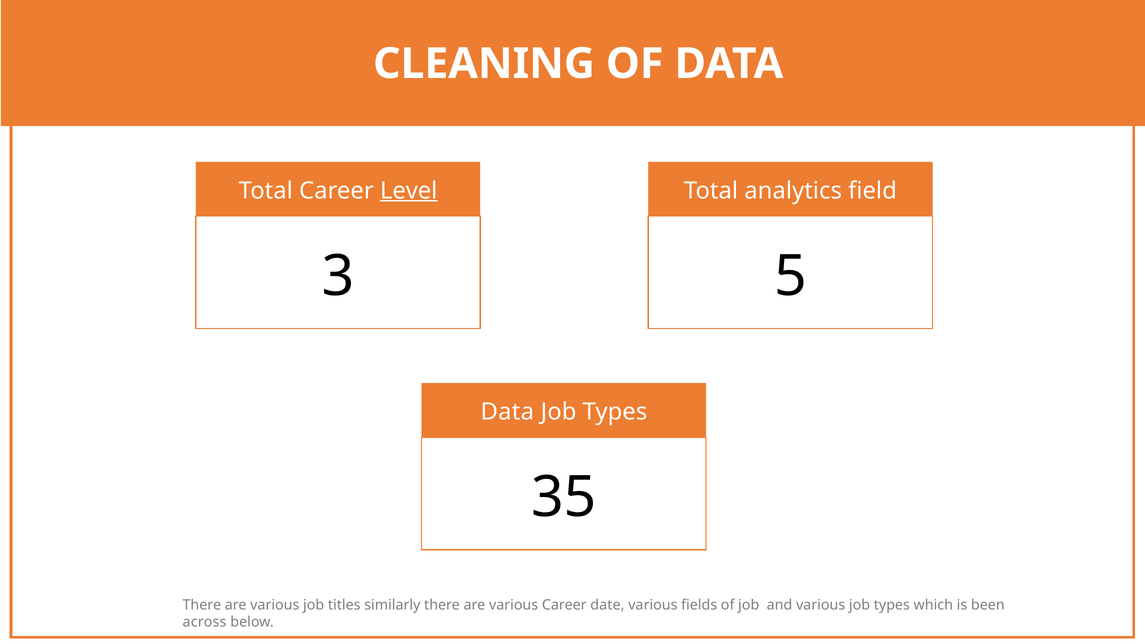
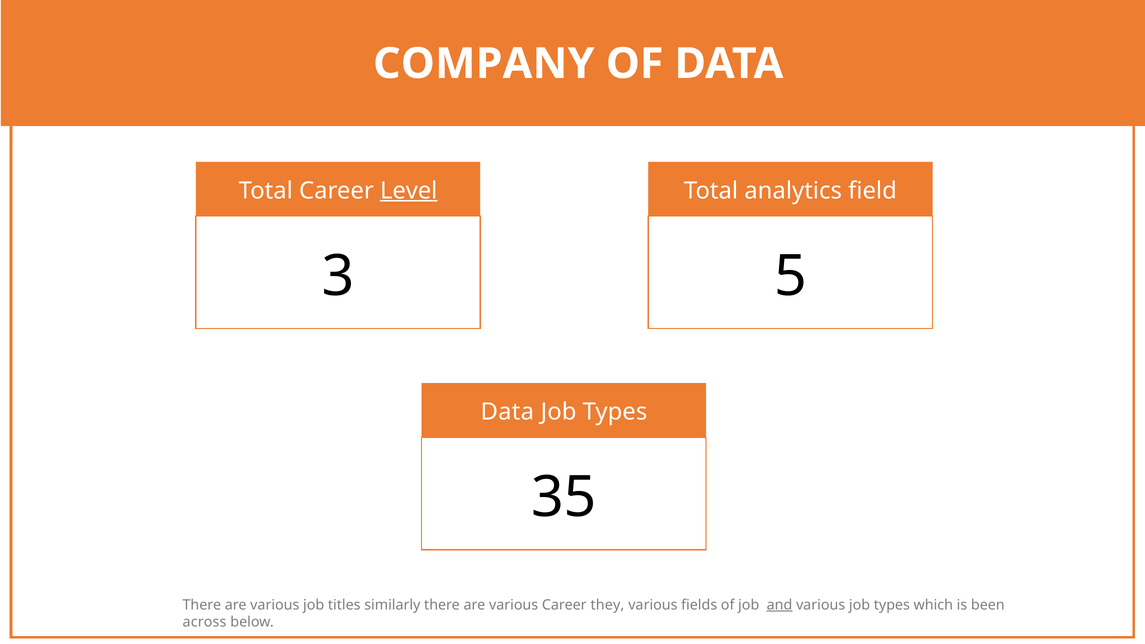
CLEANING: CLEANING -> COMPANY (484, 64)
date: date -> they (607, 605)
and underline: none -> present (780, 605)
